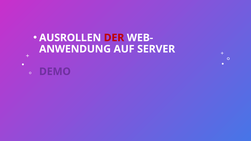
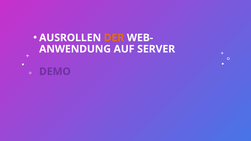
DER colour: red -> orange (114, 38)
